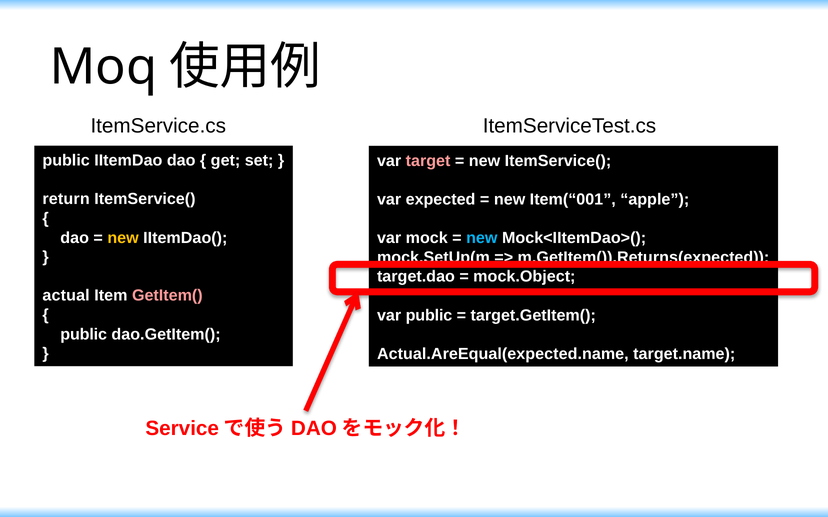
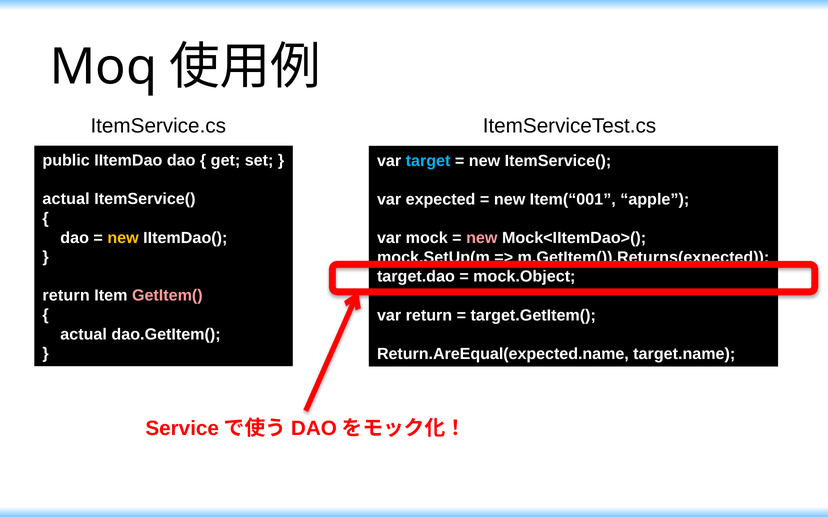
target colour: pink -> light blue (428, 161)
return: return -> actual (66, 199)
new colour: light blue -> pink (482, 238)
actual: actual -> return (66, 296)
var public: public -> return (429, 316)
public: public -> actual (84, 335)
Actual.AreEqual(expected.name: Actual.AreEqual(expected.name -> Return.AreEqual(expected.name (503, 354)
